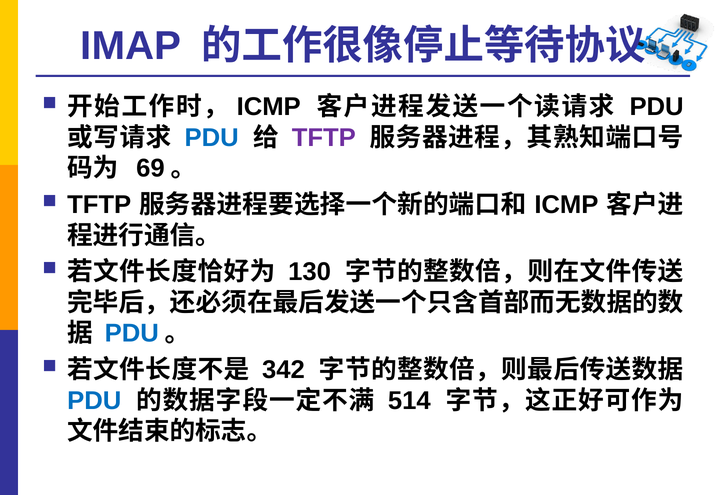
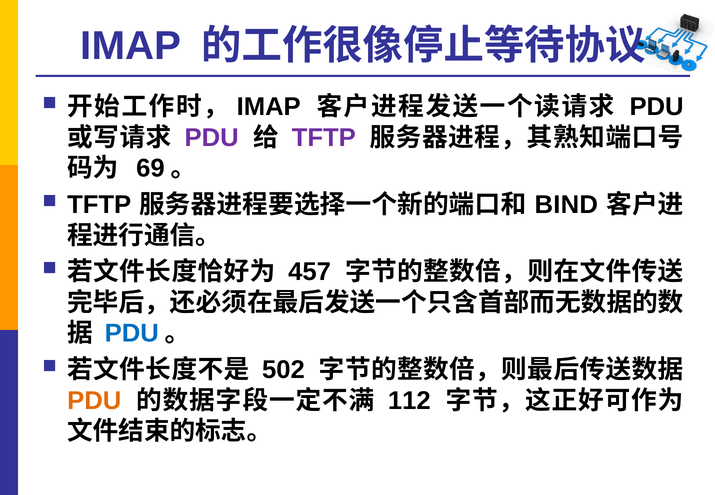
ICMP: ICMP -> IMAP (269, 107)
PDU colour: blue -> purple (212, 138)
ICMP: ICMP -> BIND (566, 205)
130: 130 -> 457 (310, 272)
342: 342 -> 502 (283, 370)
PDU colour: blue -> orange (94, 401)
514: 514 -> 112 (409, 401)
